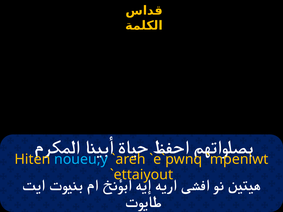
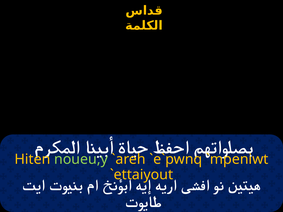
noueu,y colour: light blue -> light green (81, 159)
